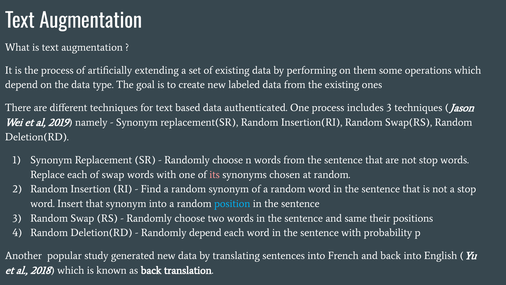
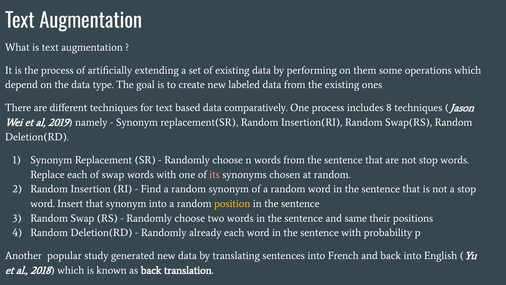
authenticated: authenticated -> comparatively (256, 108)
includes 3: 3 -> 8 (389, 108)
position colour: light blue -> yellow (232, 203)
Randomly depend: depend -> already (205, 232)
